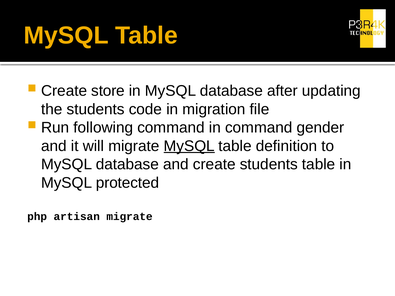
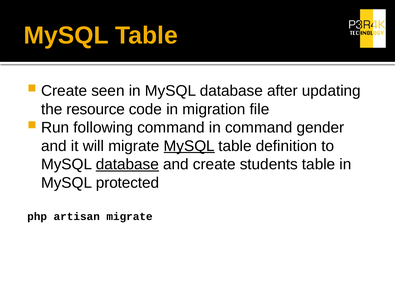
store: store -> seen (108, 91)
the students: students -> resource (96, 109)
database underline: none -> present (127, 164)
